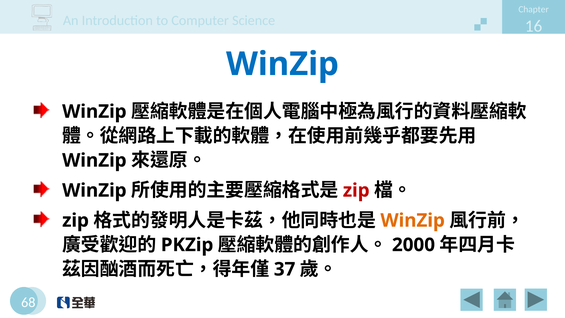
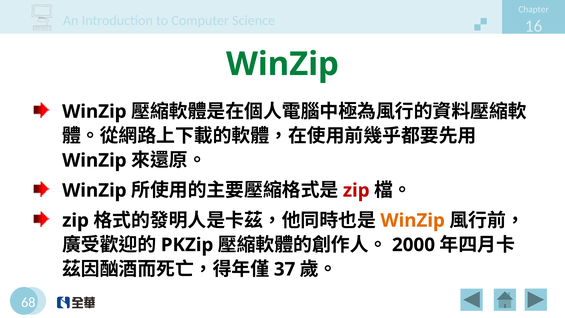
WinZip colour: blue -> green (282, 64)
